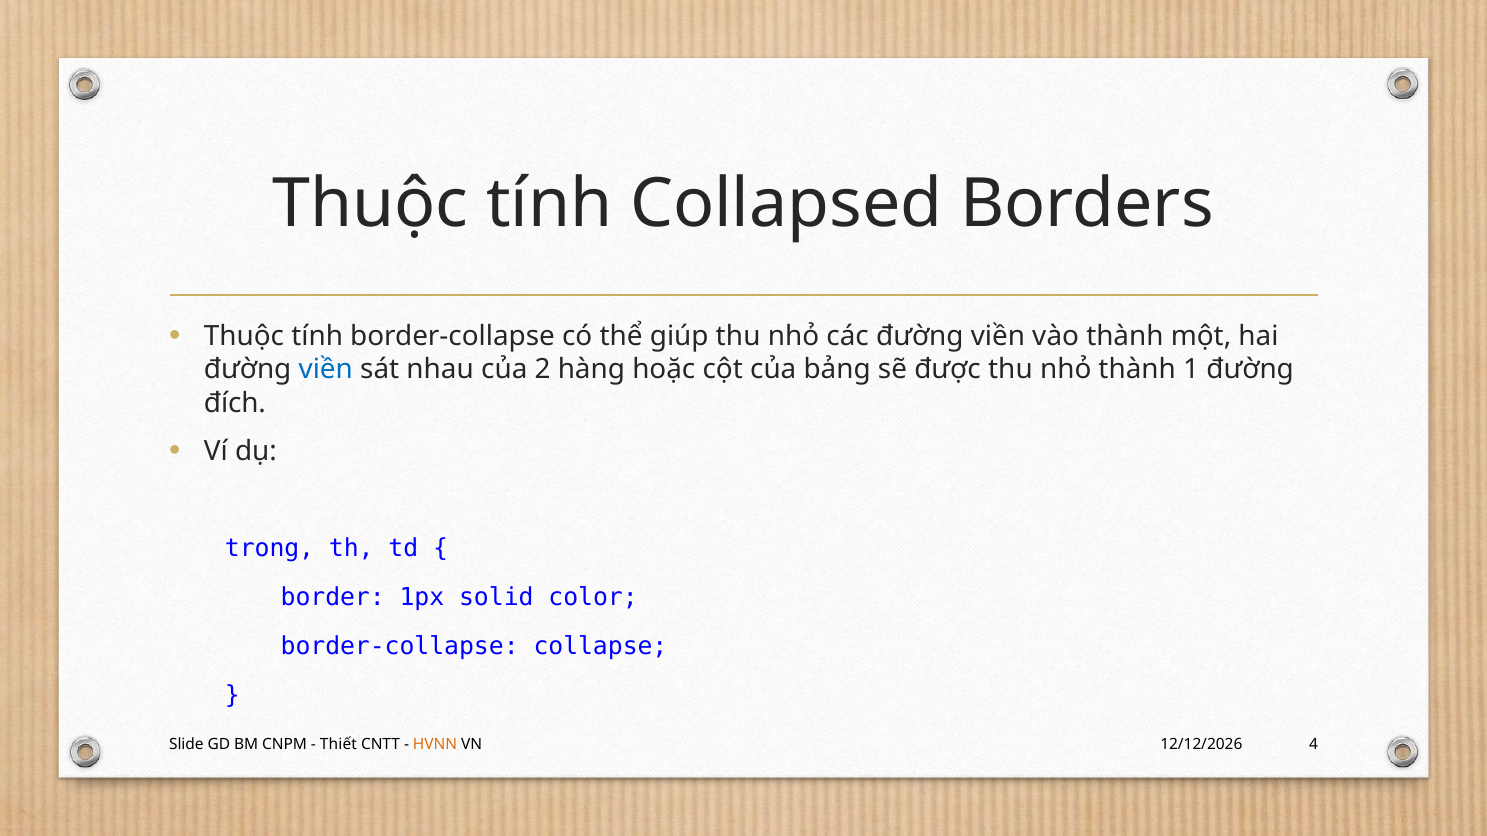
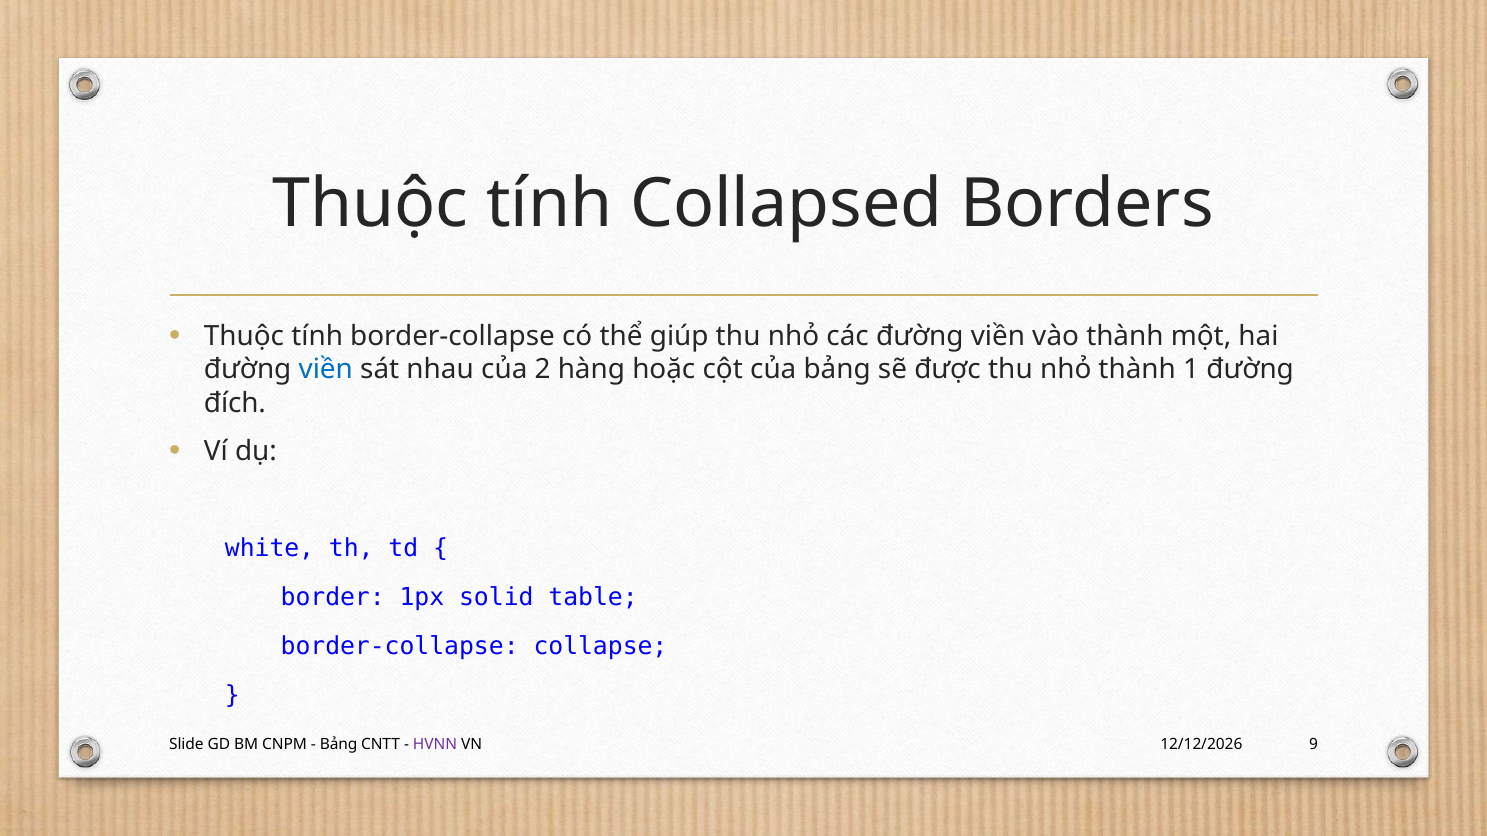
trong: trong -> white (270, 548)
color: color -> table (593, 597)
Thiết: Thiết -> Bảng (339, 745)
HVNN colour: orange -> purple (435, 745)
4: 4 -> 9 (1314, 745)
